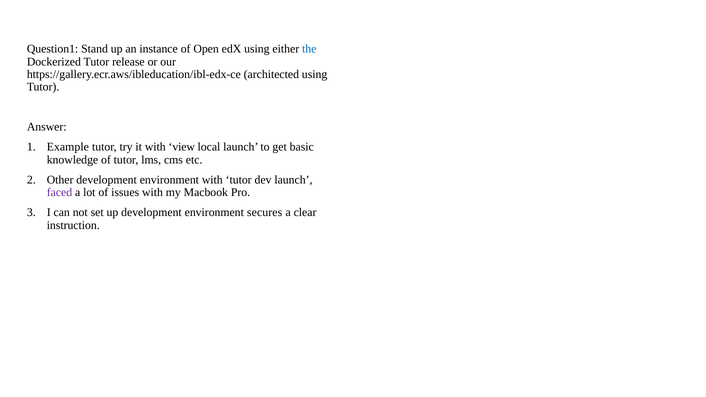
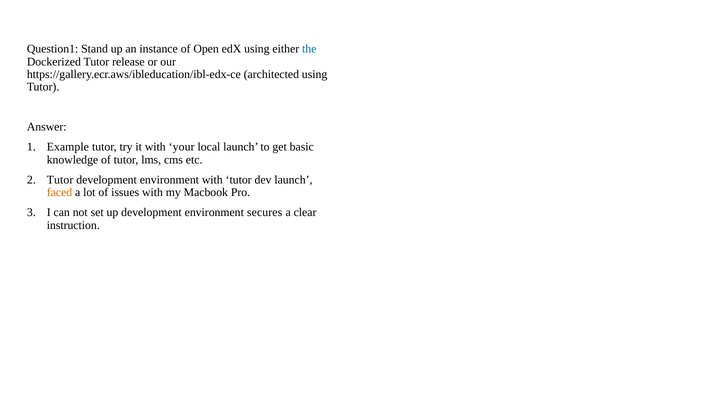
view: view -> your (182, 147)
Other: Other -> Tutor (60, 180)
faced colour: purple -> orange (59, 193)
